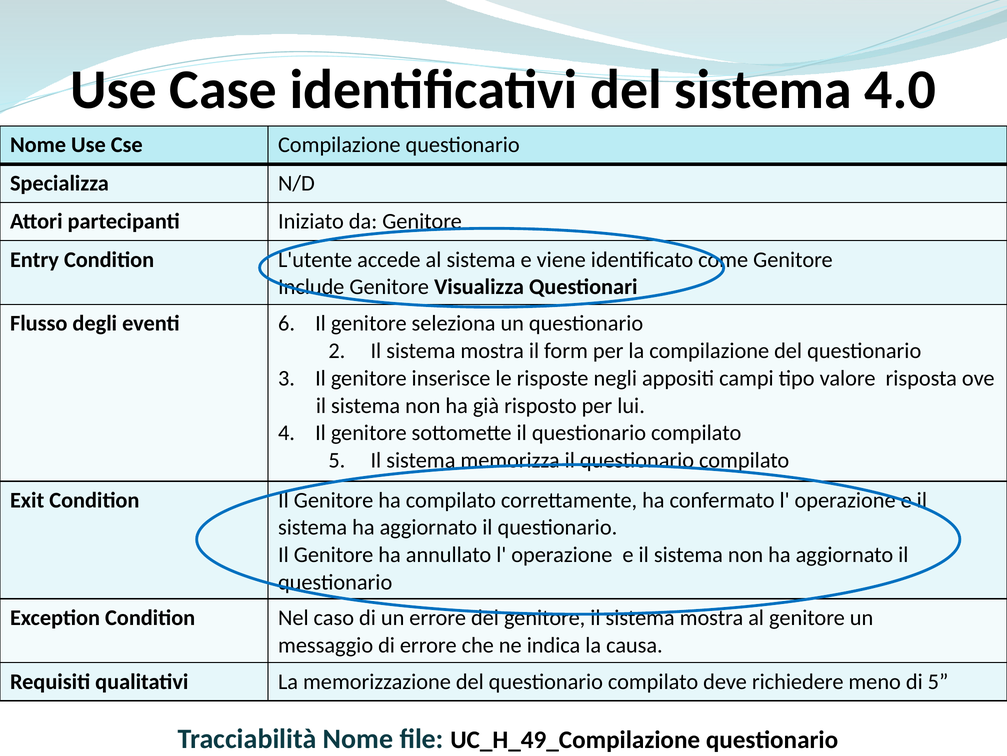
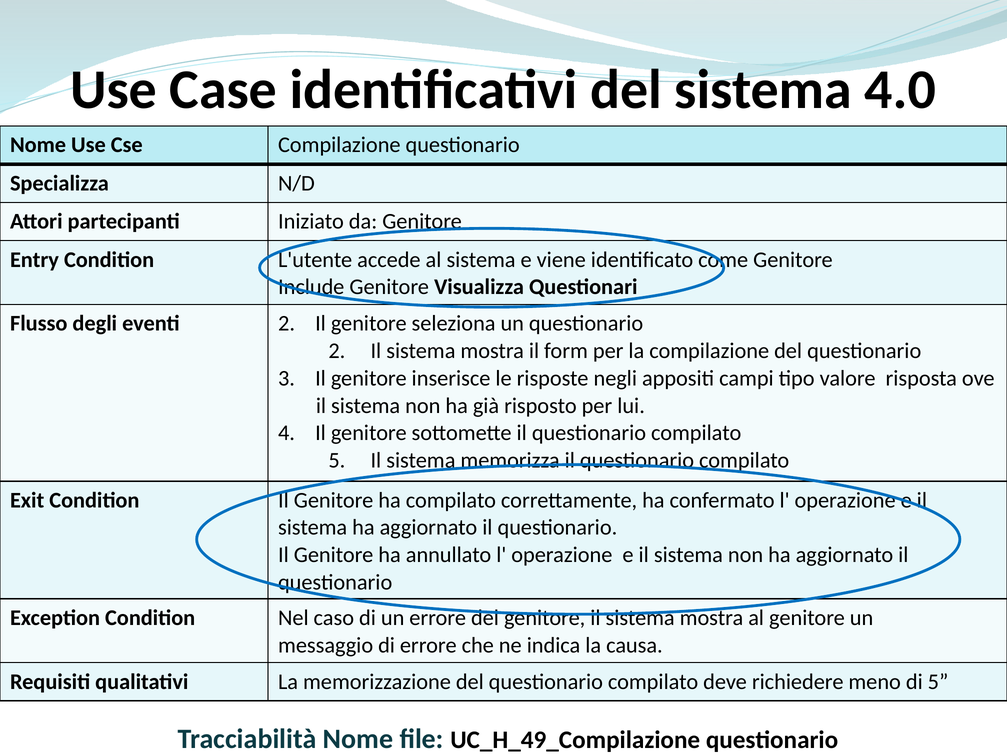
eventi 6: 6 -> 2 (287, 323)
